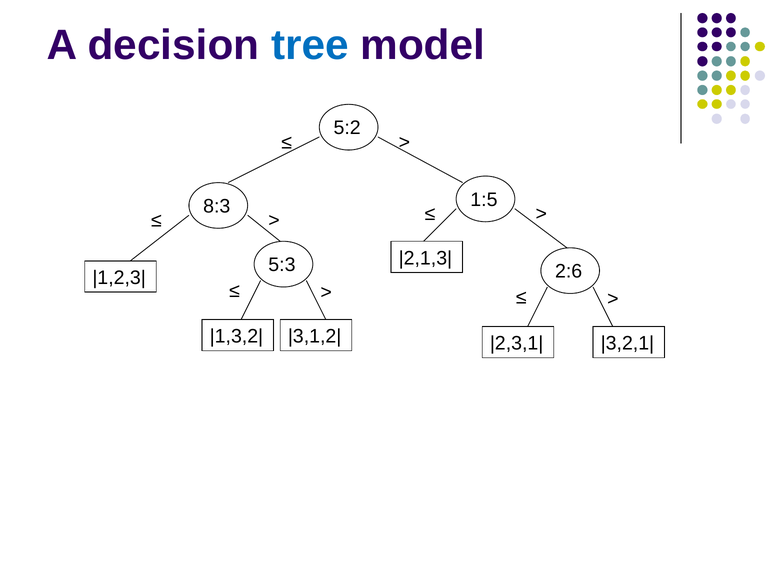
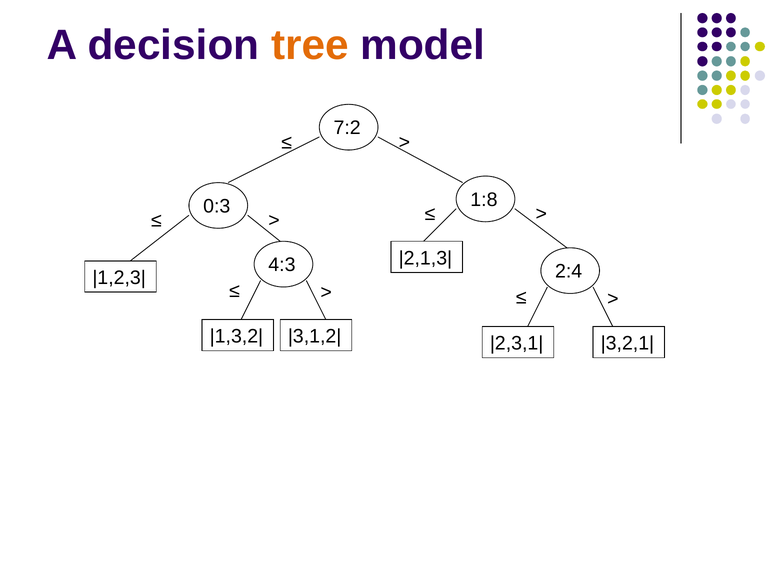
tree colour: blue -> orange (310, 45)
5:2: 5:2 -> 7:2 (347, 128)
1:5: 1:5 -> 1:8 (484, 199)
8:3: 8:3 -> 0:3 (217, 206)
5:3: 5:3 -> 4:3 (282, 265)
2:6: 2:6 -> 2:4 (569, 271)
